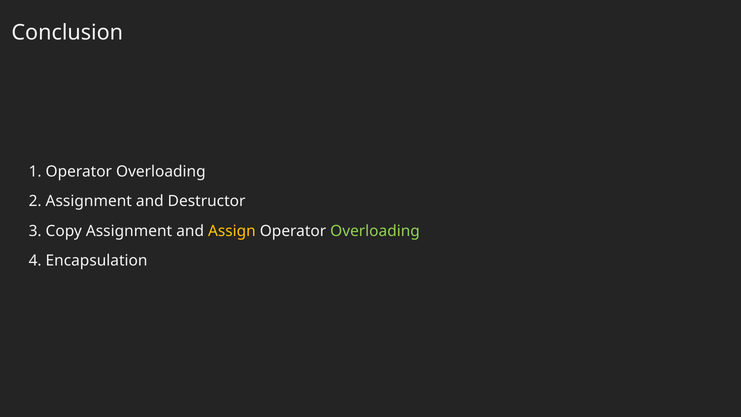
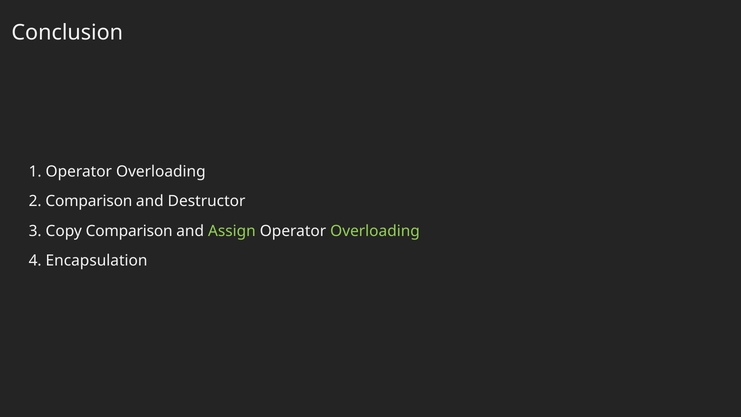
2 Assignment: Assignment -> Comparison (89, 201)
Copy Assignment: Assignment -> Comparison (129, 231)
Assign colour: yellow -> light green (232, 231)
